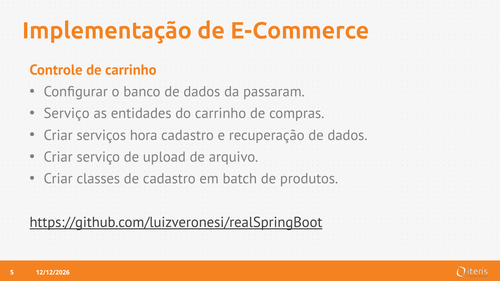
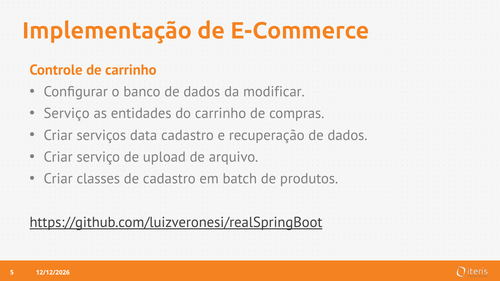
passaram: passaram -> modificar (274, 92)
hora: hora -> data (144, 135)
